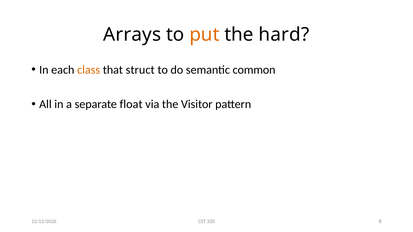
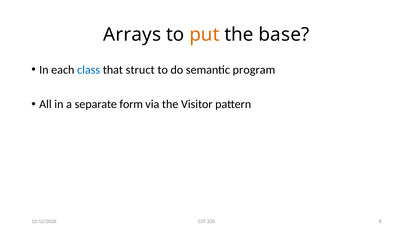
hard: hard -> base (284, 35)
class colour: orange -> blue (89, 70)
common: common -> program (254, 70)
float: float -> form (131, 104)
